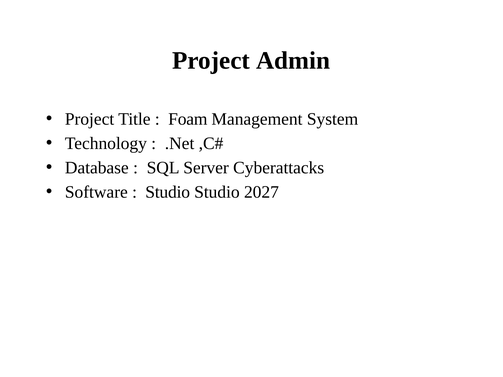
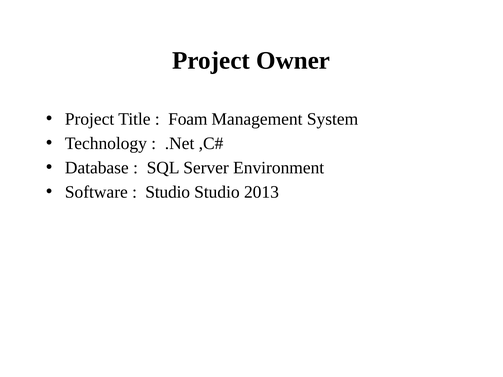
Admin: Admin -> Owner (293, 60)
Cyberattacks: Cyberattacks -> Environment (279, 168)
2027: 2027 -> 2013 (261, 192)
